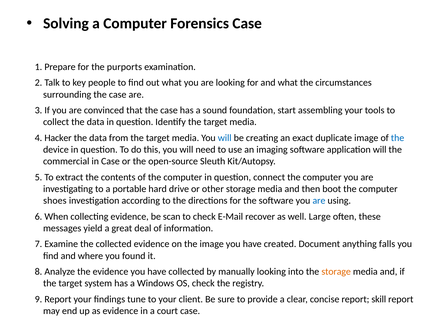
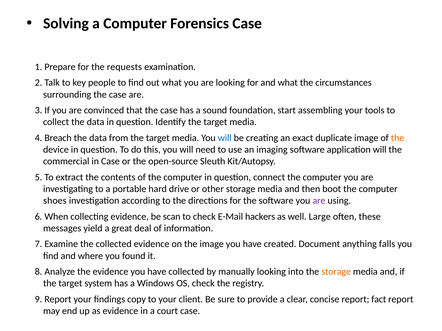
purports: purports -> requests (124, 67)
Hacker: Hacker -> Breach (58, 138)
the colour: blue -> orange (398, 138)
are colour: blue -> purple (319, 201)
recover: recover -> hackers (260, 217)
tune: tune -> copy (137, 300)
skill: skill -> fact (379, 300)
